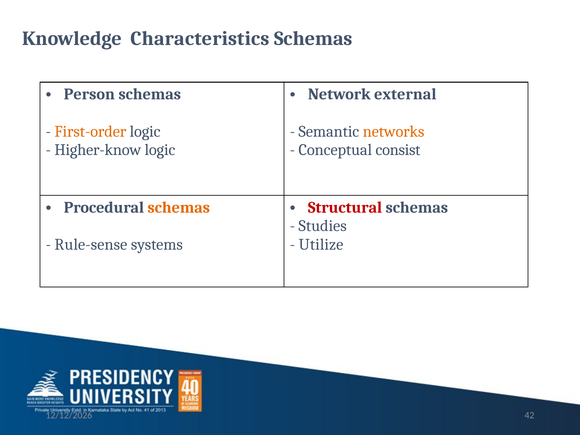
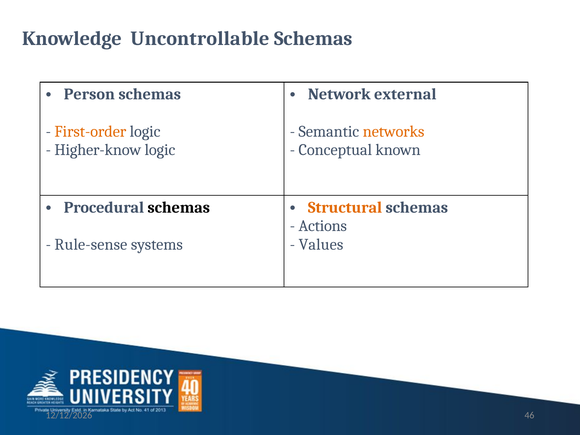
Characteristics: Characteristics -> Uncontrollable (200, 38)
consist: consist -> known (398, 150)
schemas colour: orange -> black (179, 207)
Structural colour: red -> orange (345, 207)
Studies: Studies -> Actions (323, 226)
Utilize: Utilize -> Values (321, 244)
42: 42 -> 46 (529, 415)
